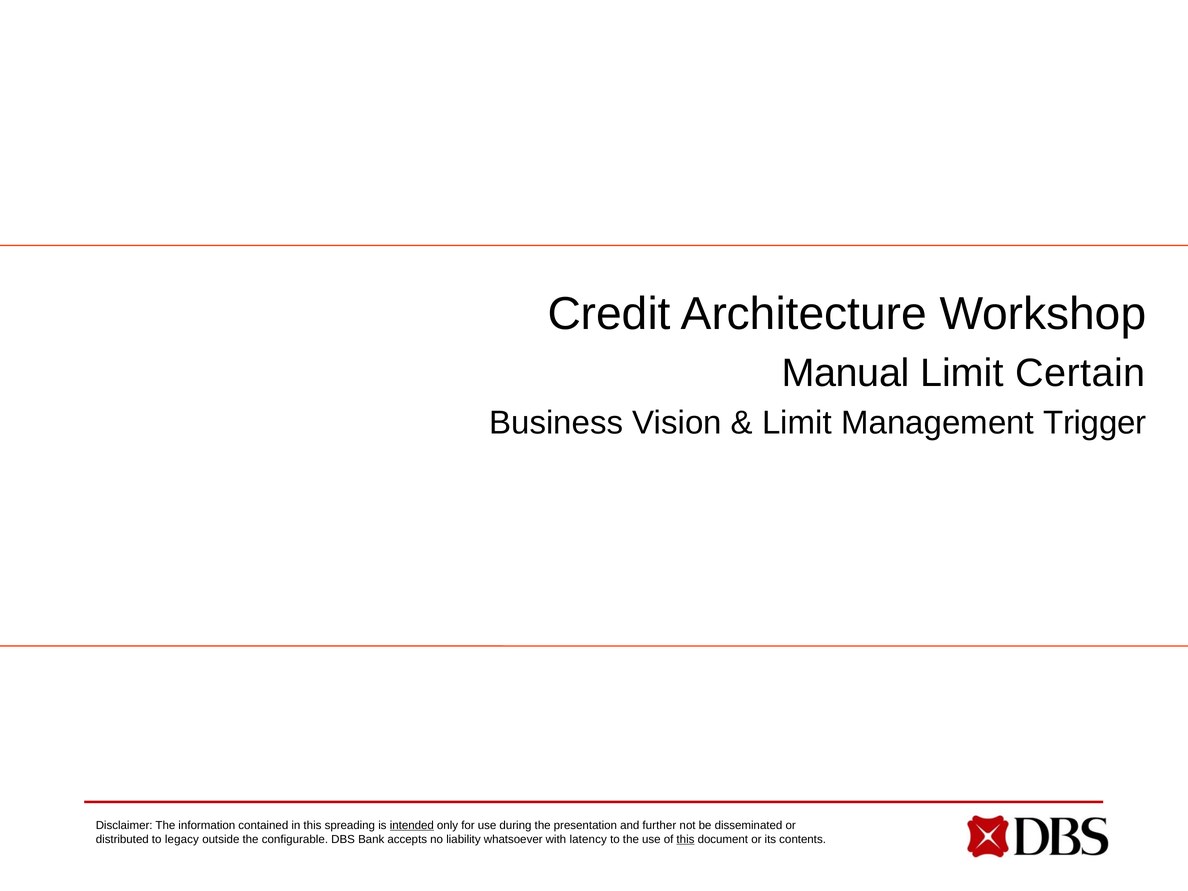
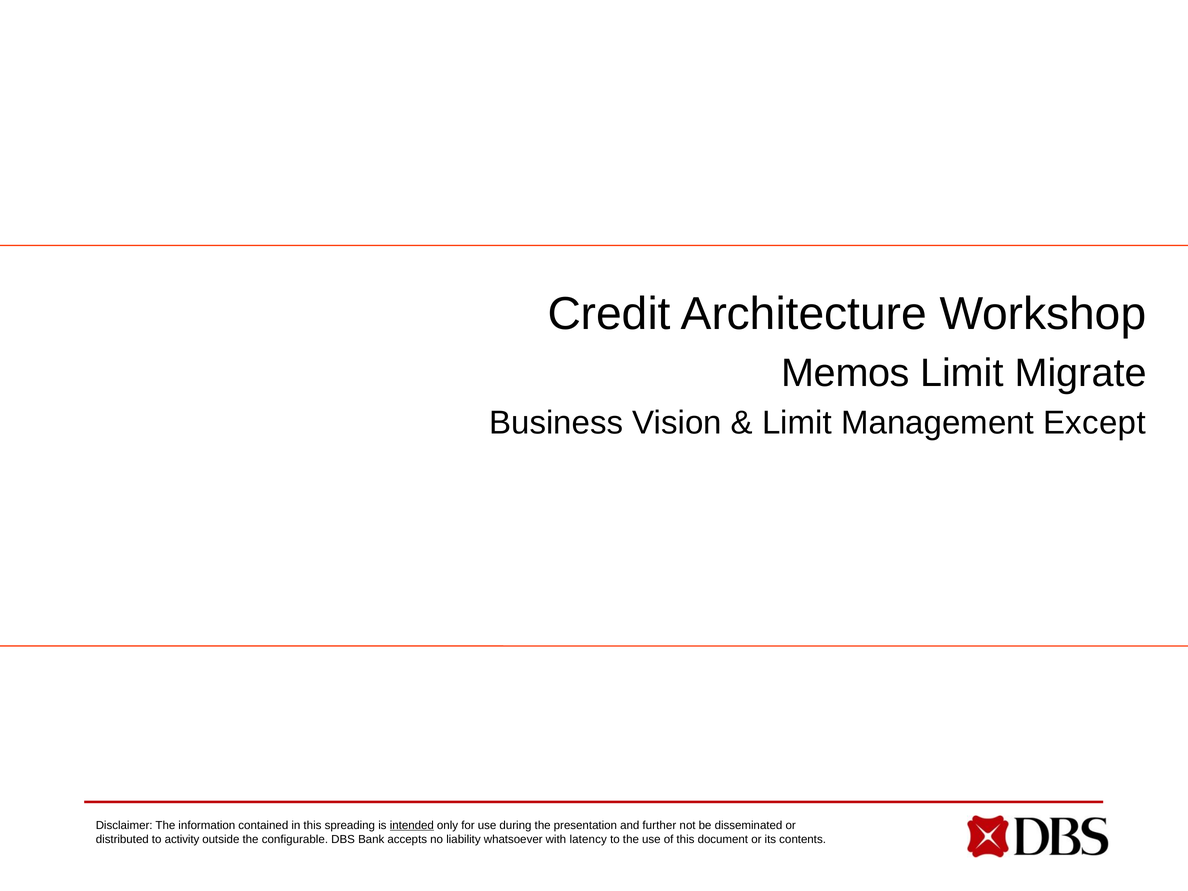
Manual: Manual -> Memos (846, 373)
Certain: Certain -> Migrate (1081, 373)
Trigger: Trigger -> Except (1094, 423)
legacy: legacy -> activity (182, 839)
this underline: present -> none (685, 839)
